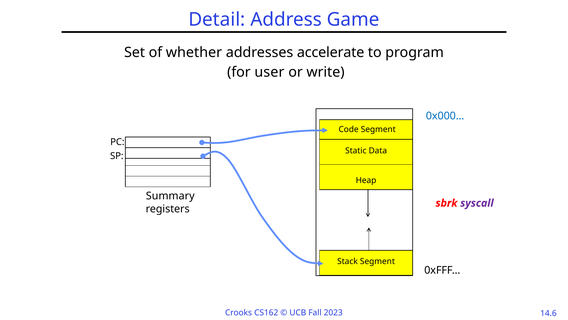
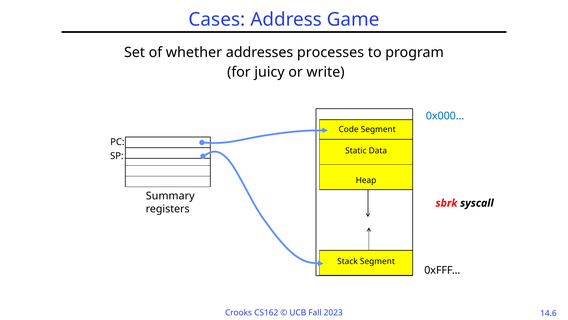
Detail: Detail -> Cases (217, 19)
accelerate: accelerate -> processes (331, 52)
user: user -> juicy (269, 72)
syscall colour: purple -> black (477, 203)
